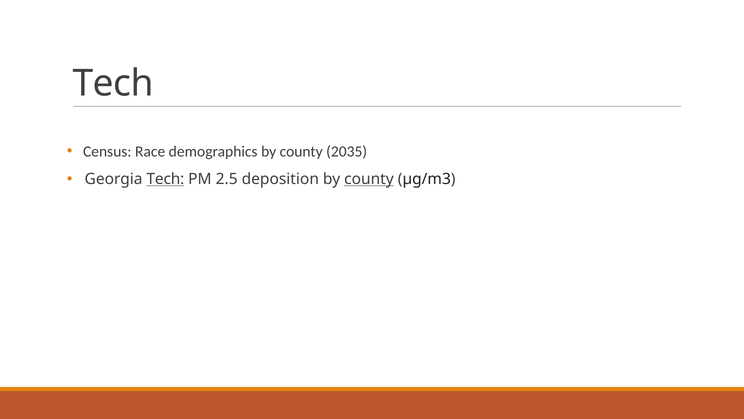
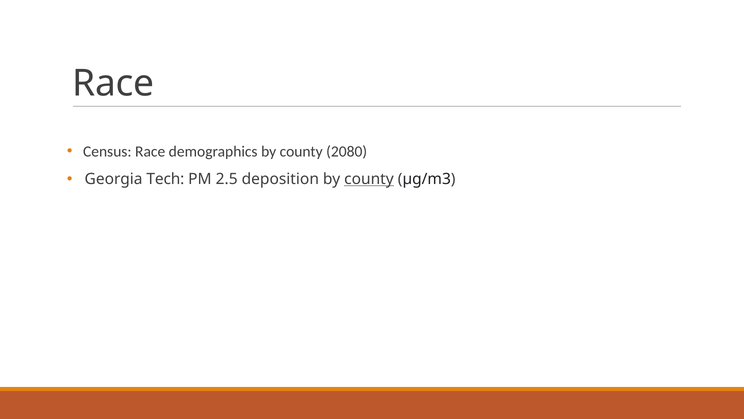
Tech: Tech -> Race (113, 83)
2035: 2035 -> 2080 (347, 151)
Tech underline: present -> none (165, 179)
